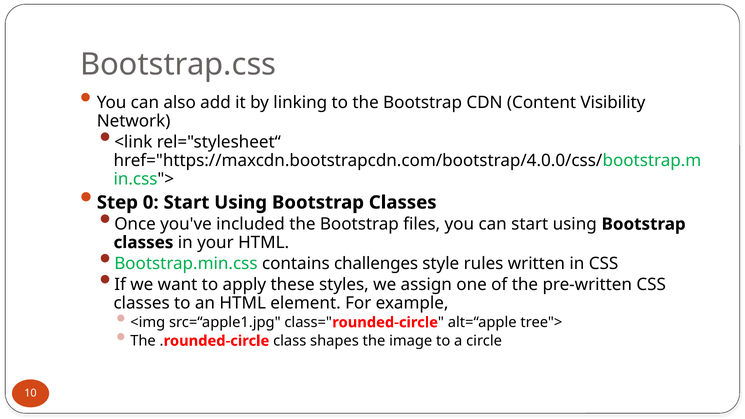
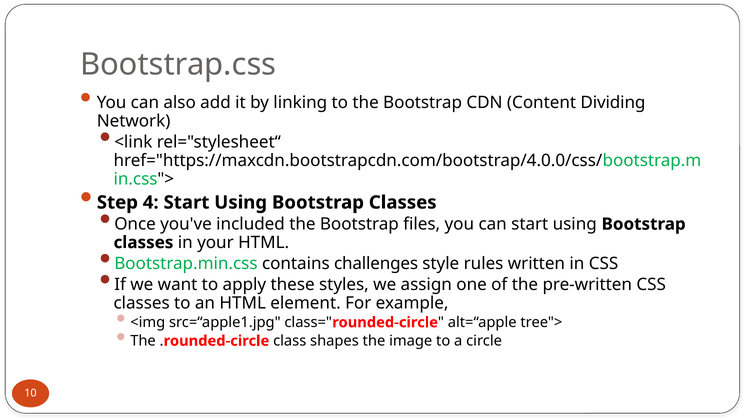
Visibility: Visibility -> Dividing (613, 103)
0: 0 -> 4 (151, 203)
